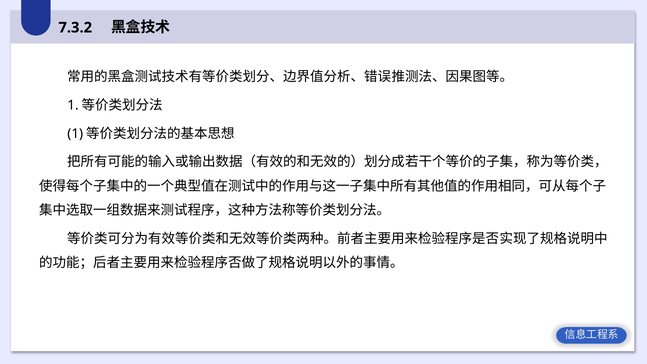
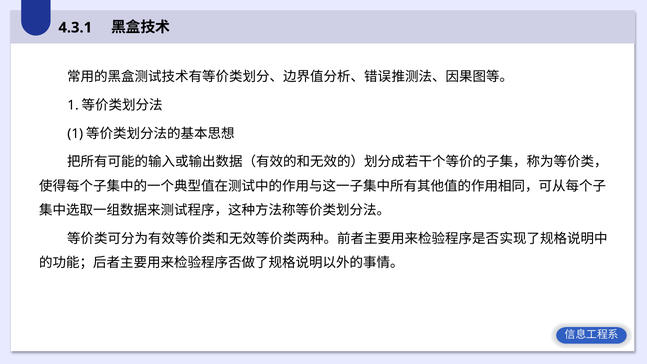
7.3.2: 7.3.2 -> 4.3.1 (75, 28)
